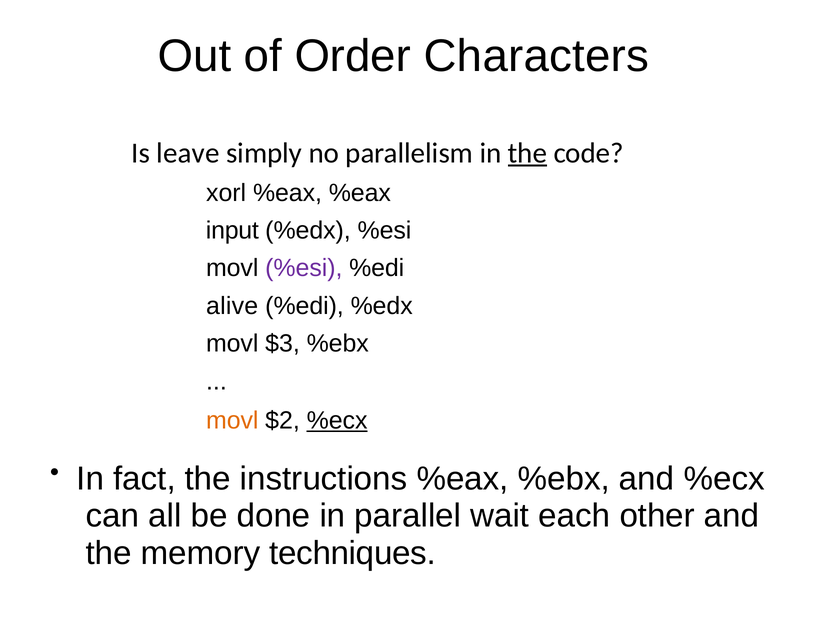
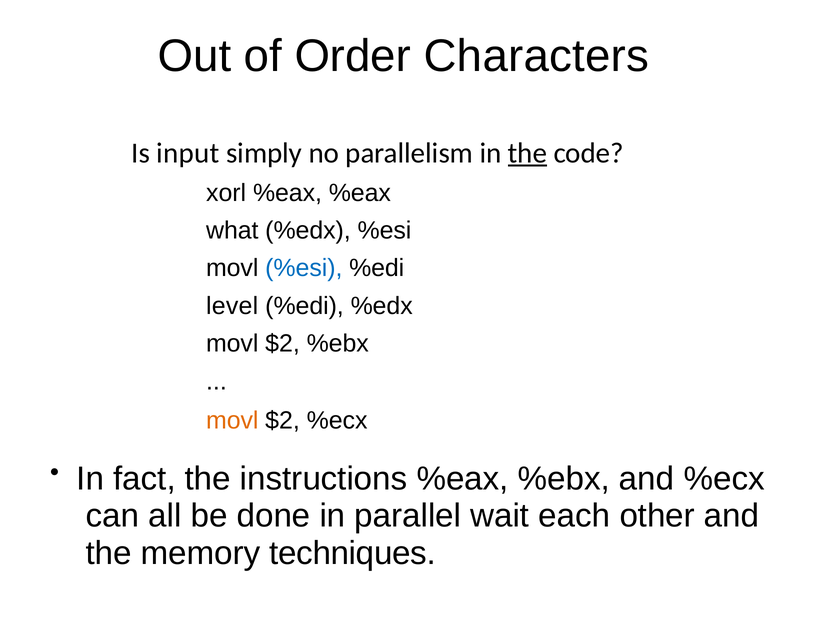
leave: leave -> input (188, 153)
input: input -> what (232, 230)
%esi colour: purple -> blue (304, 268)
alive: alive -> level (232, 306)
$3: $3 -> $2 (283, 343)
%ecx underline: present -> none (337, 420)
